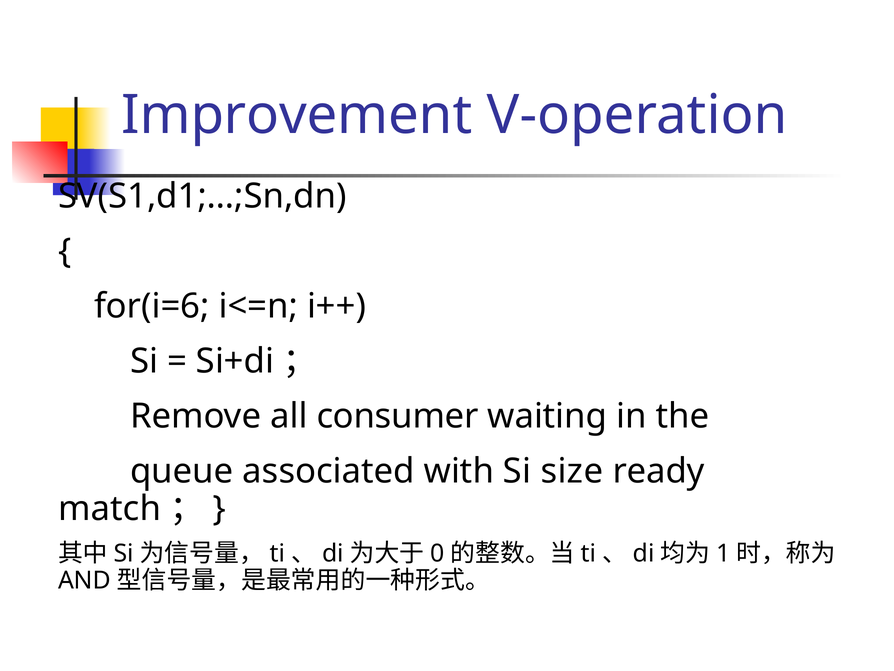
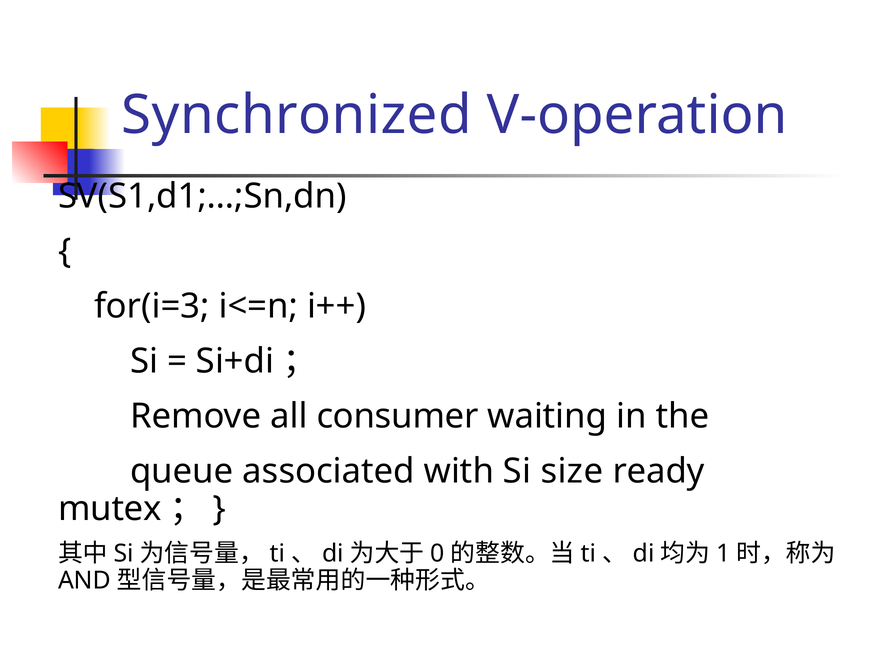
Improvement: Improvement -> Synchronized (296, 115)
for(i=6: for(i=6 -> for(i=3 (152, 306)
match: match -> mutex (110, 509)
